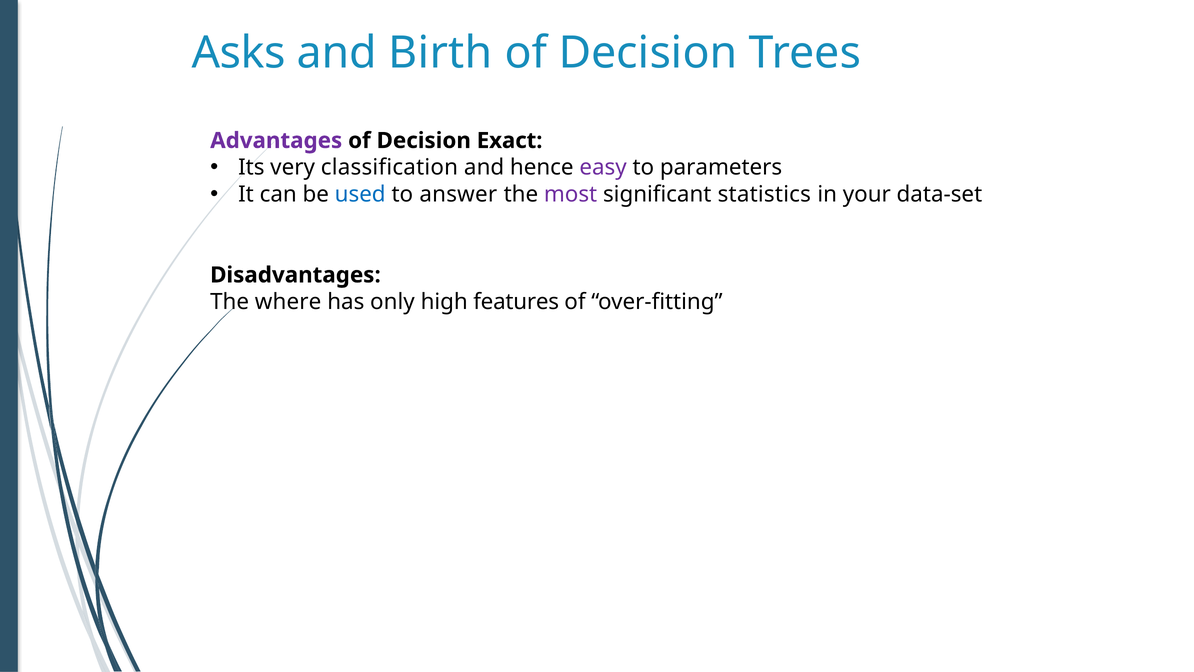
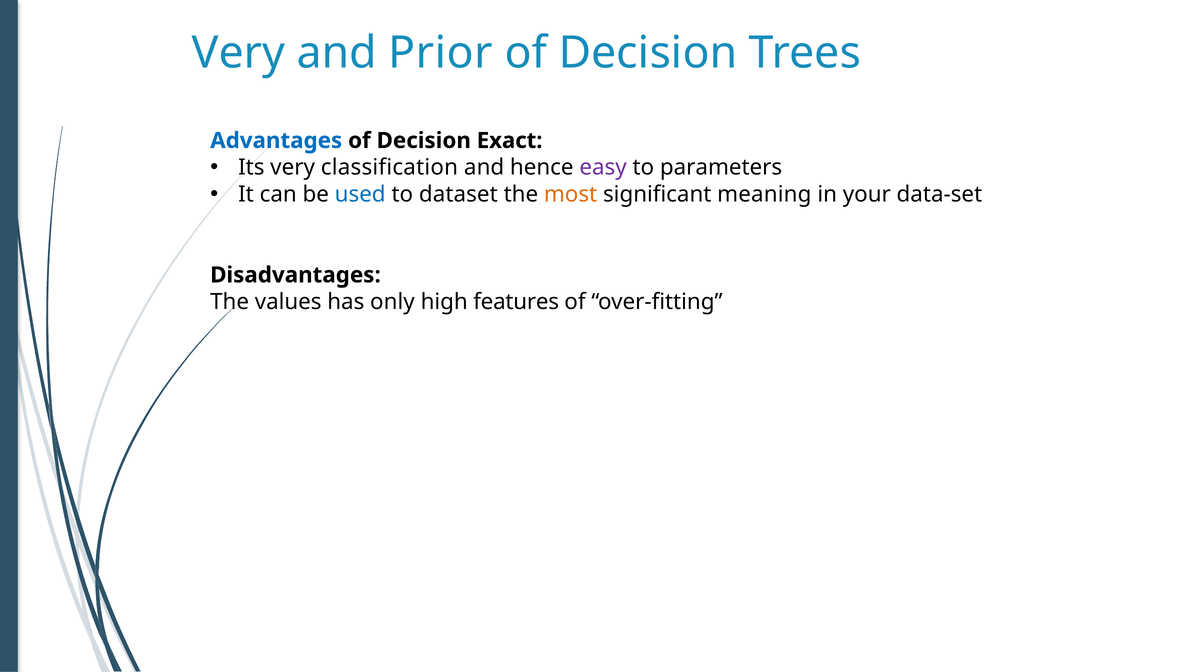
Asks: Asks -> Very (238, 53)
Birth: Birth -> Prior (440, 53)
Advantages colour: purple -> blue (276, 141)
answer: answer -> dataset (458, 194)
most colour: purple -> orange (571, 194)
statistics: statistics -> meaning (764, 194)
where: where -> values (288, 302)
